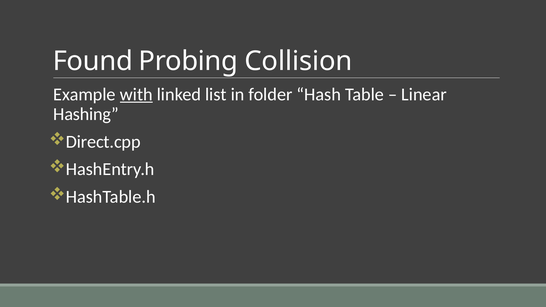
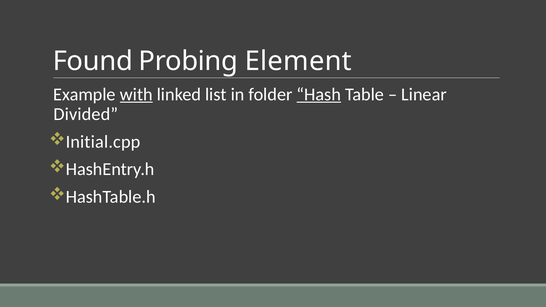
Collision: Collision -> Element (298, 61)
Hash underline: none -> present (319, 94)
Hashing: Hashing -> Divided (86, 114)
Direct.cpp: Direct.cpp -> Initial.cpp (103, 142)
